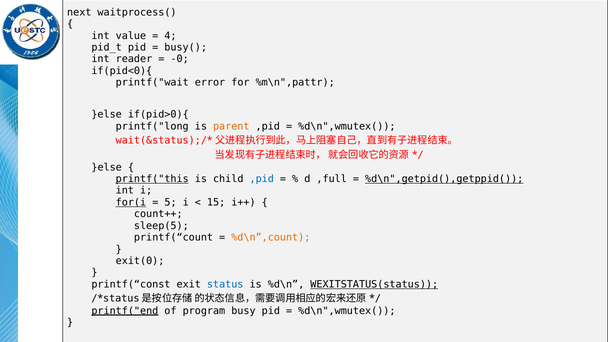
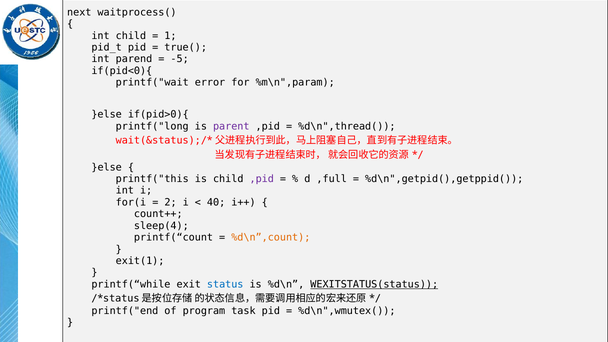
int value: value -> child (131, 36)
4: 4 -> 1 (170, 36)
busy(: busy( -> true( (186, 47)
reader: reader -> parend (134, 59)
-0: -0 -> -5 (180, 59)
%m\n",pattr: %m\n",pattr -> %m\n",param (295, 83)
parent colour: orange -> purple (231, 126)
%d\n",wmutex(: %d\n",wmutex( -> %d\n",thread( (347, 126)
printf("this underline: present -> none (152, 179)
,pid colour: blue -> purple (262, 179)
%d\n",getpid(),getppid( underline: present -> none (444, 179)
for(i underline: present -> none (131, 202)
5: 5 -> 2 (171, 202)
15: 15 -> 40 (216, 202)
sleep(5: sleep(5 -> sleep(4 (161, 226)
exit(0: exit(0 -> exit(1 (140, 261)
printf(“const: printf(“const -> printf(“while (131, 284)
printf("end underline: present -> none (125, 311)
busy: busy -> task (243, 311)
